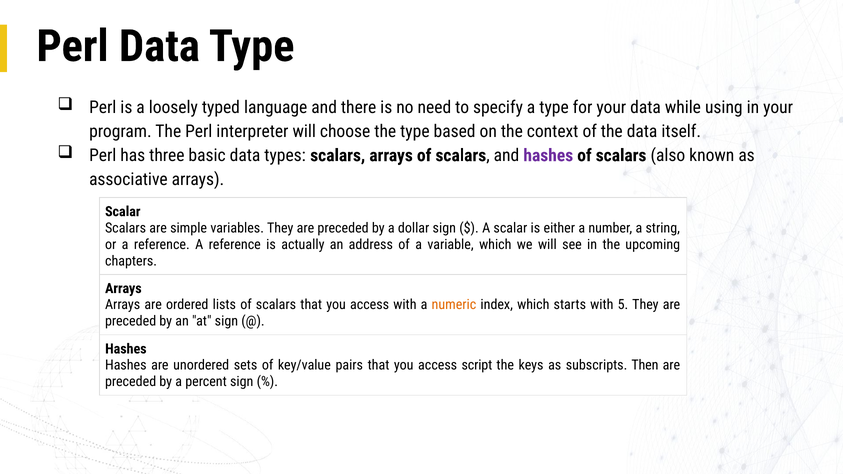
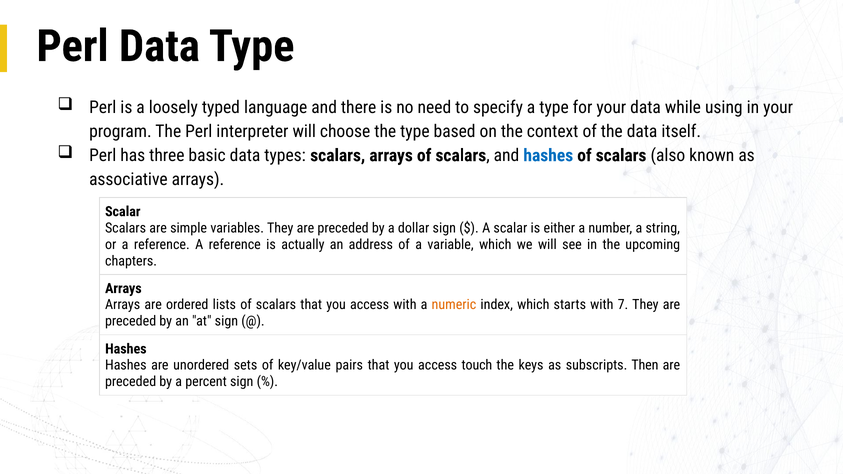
hashes colour: purple -> blue (548, 156)
5: 5 -> 7 (623, 305)
script: script -> touch (477, 365)
